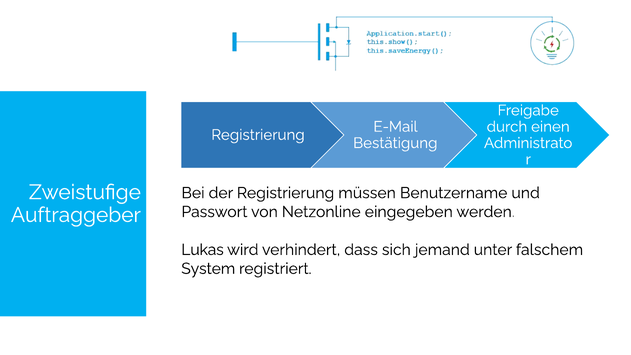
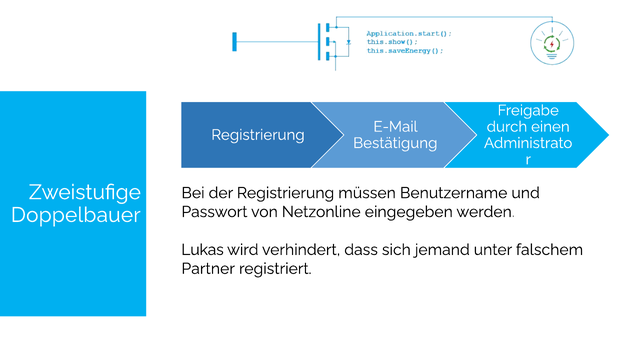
Auftraggeber: Auftraggeber -> Doppelbauer (76, 215)
System: System -> Partner (208, 269)
